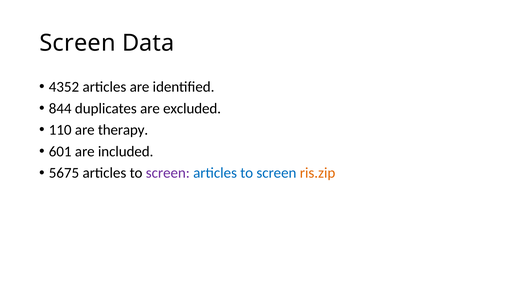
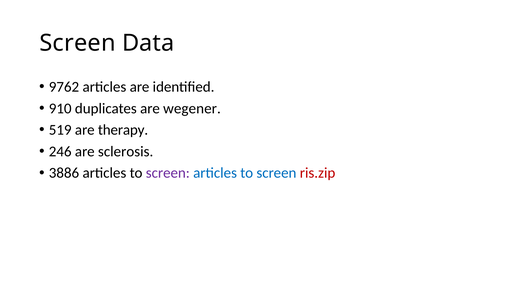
4352: 4352 -> 9762 (64, 87)
844: 844 -> 910 (60, 108)
excluded: excluded -> wegener (192, 108)
110: 110 -> 519 (60, 130)
601: 601 -> 246 (60, 152)
included: included -> sclerosis (126, 152)
5675: 5675 -> 3886 (64, 173)
ris.zip colour: orange -> red (318, 173)
